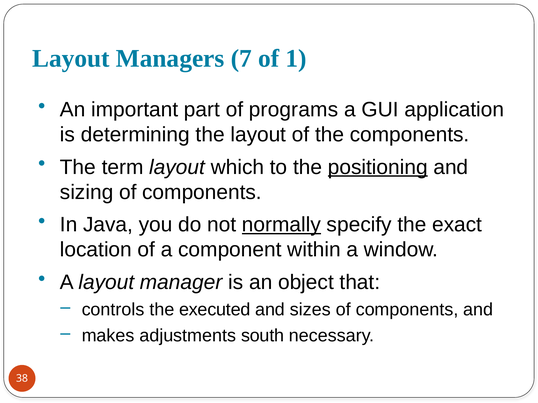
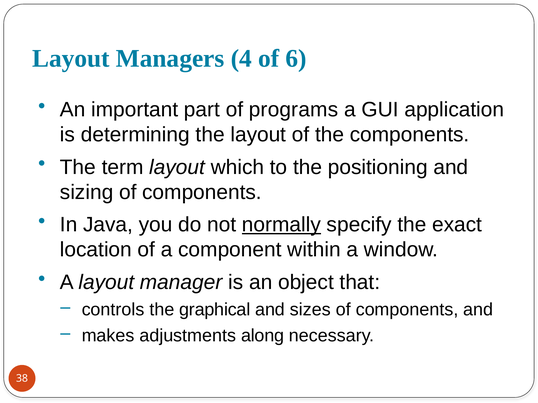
7: 7 -> 4 (241, 58)
1: 1 -> 6 (296, 58)
positioning underline: present -> none (378, 167)
executed: executed -> graphical (215, 310)
south: south -> along (263, 336)
